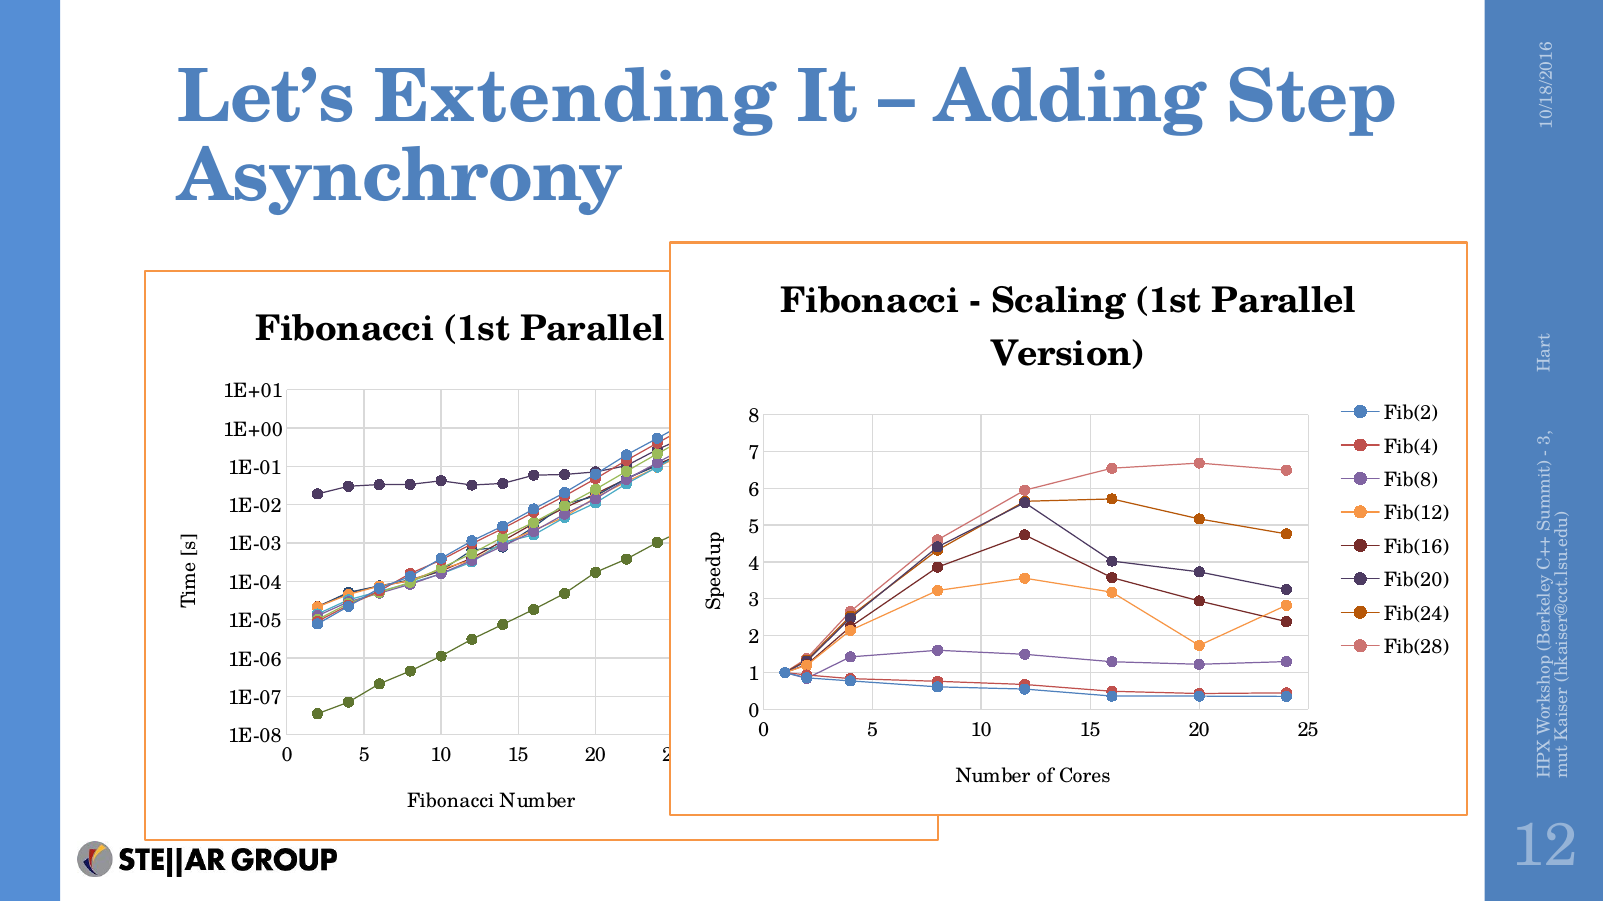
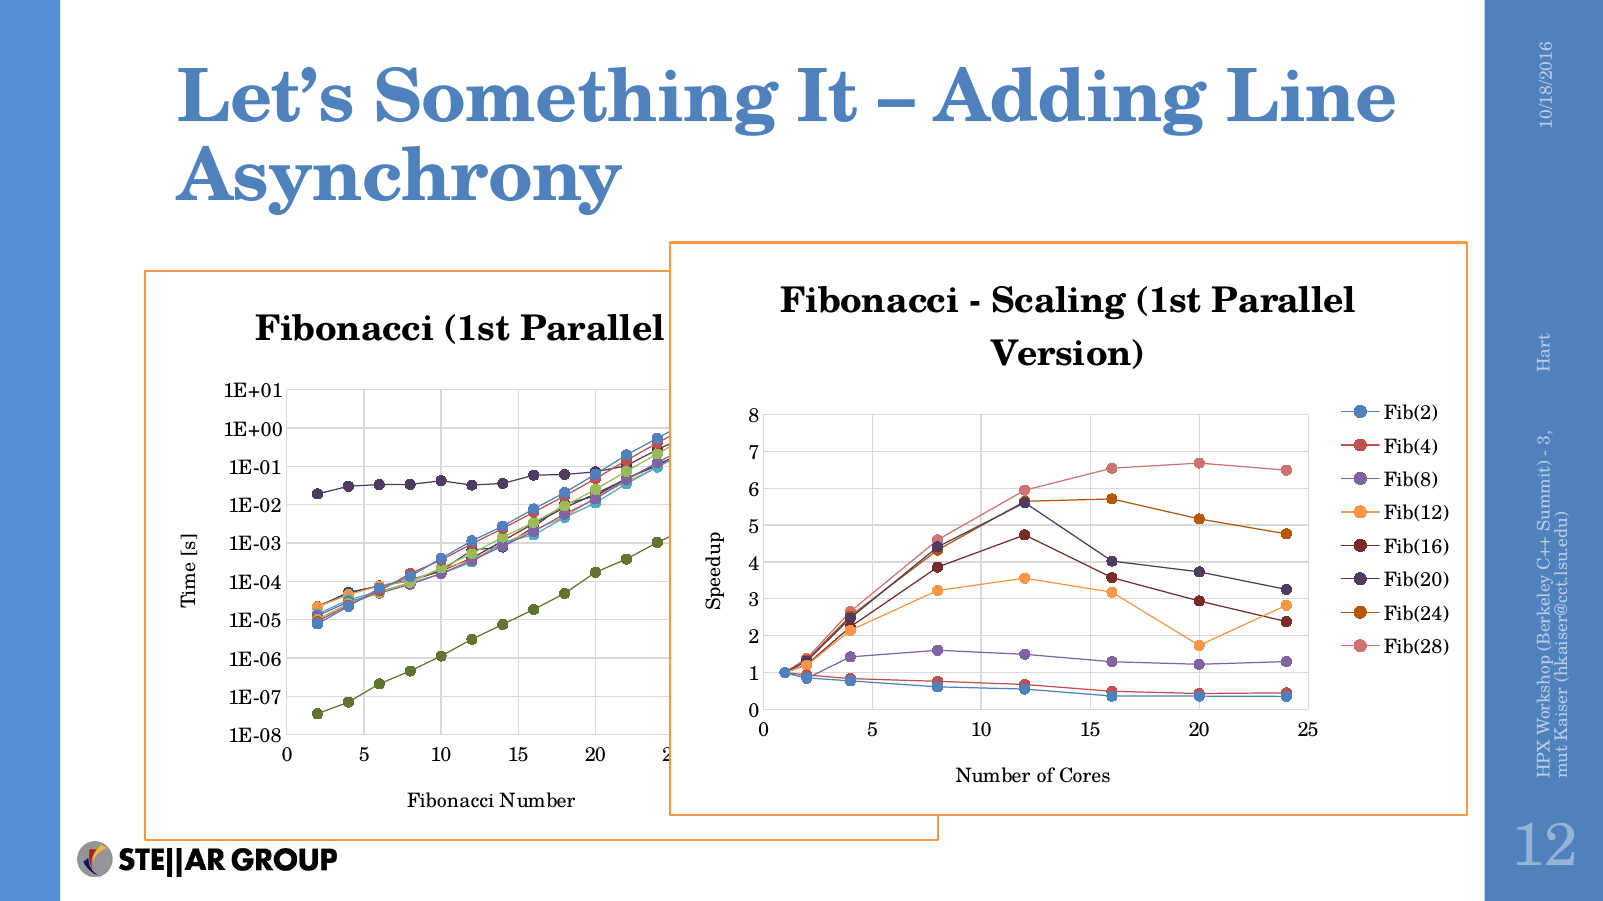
Extending: Extending -> Something (576, 97)
Step: Step -> Line (1312, 97)
